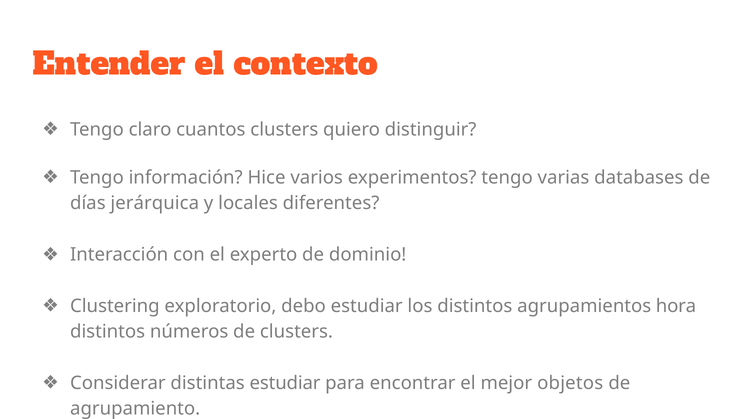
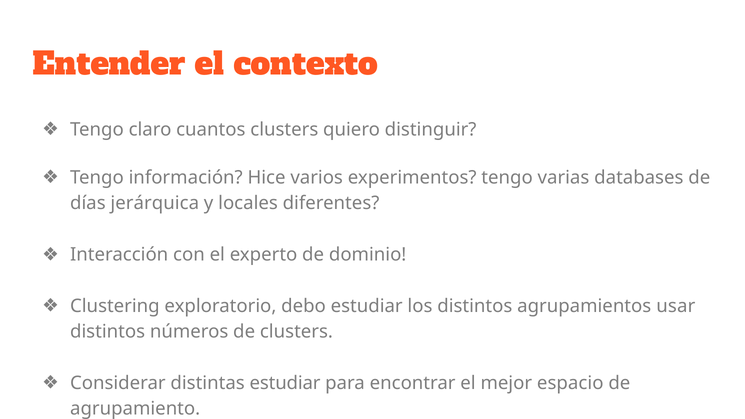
hora: hora -> usar (676, 306)
objetos: objetos -> espacio (570, 383)
